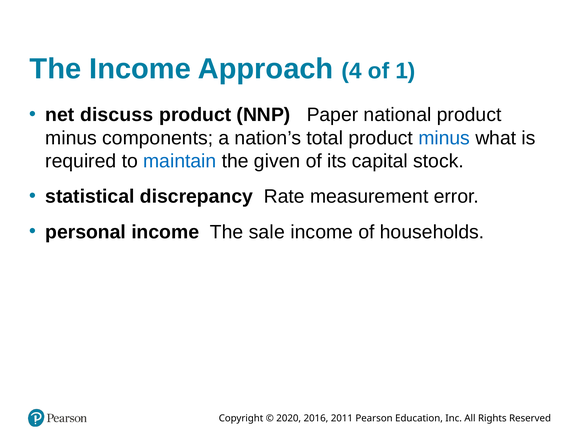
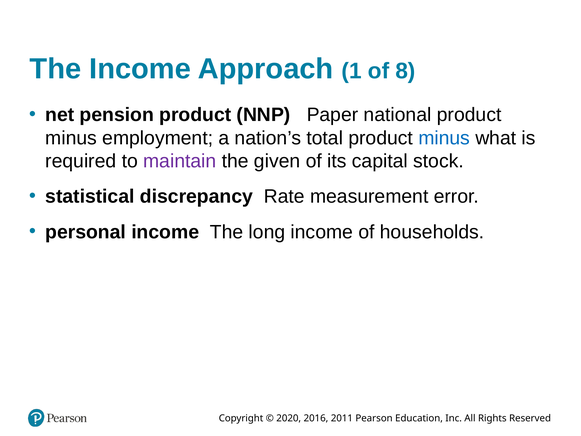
4: 4 -> 1 (352, 71)
1: 1 -> 8 (405, 71)
discuss: discuss -> pension (117, 115)
components: components -> employment (158, 138)
maintain colour: blue -> purple (180, 161)
sale: sale -> long (267, 232)
